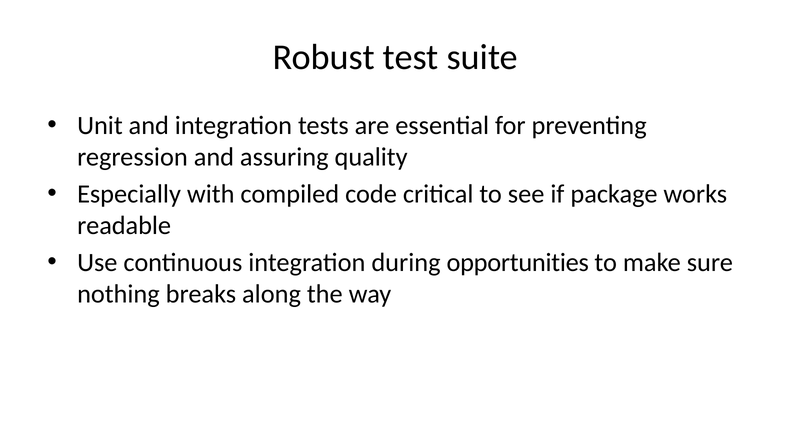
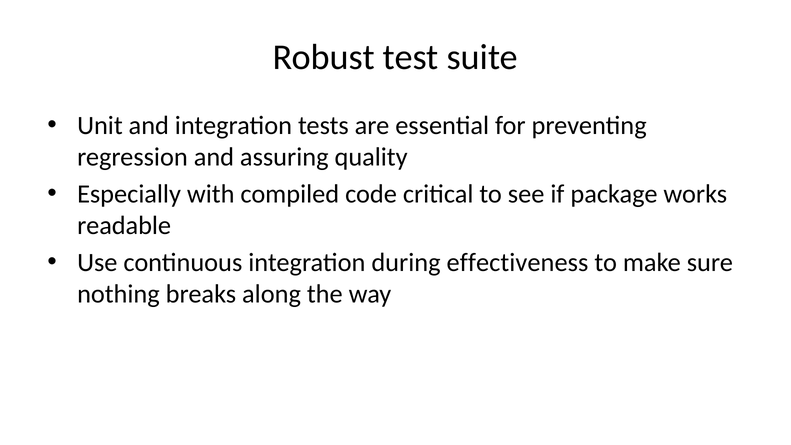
opportunities: opportunities -> effectiveness (517, 263)
